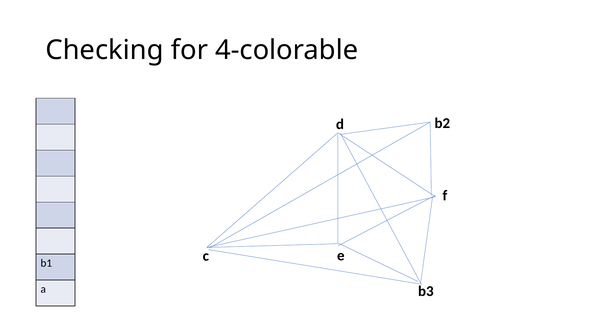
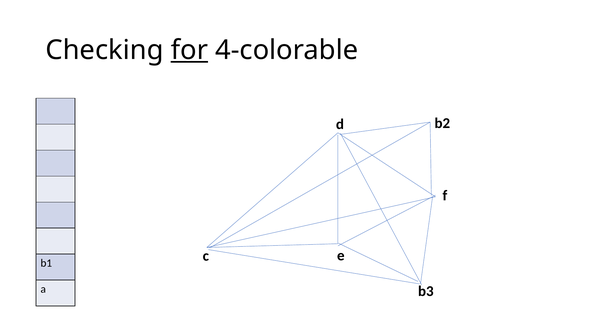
for underline: none -> present (189, 50)
